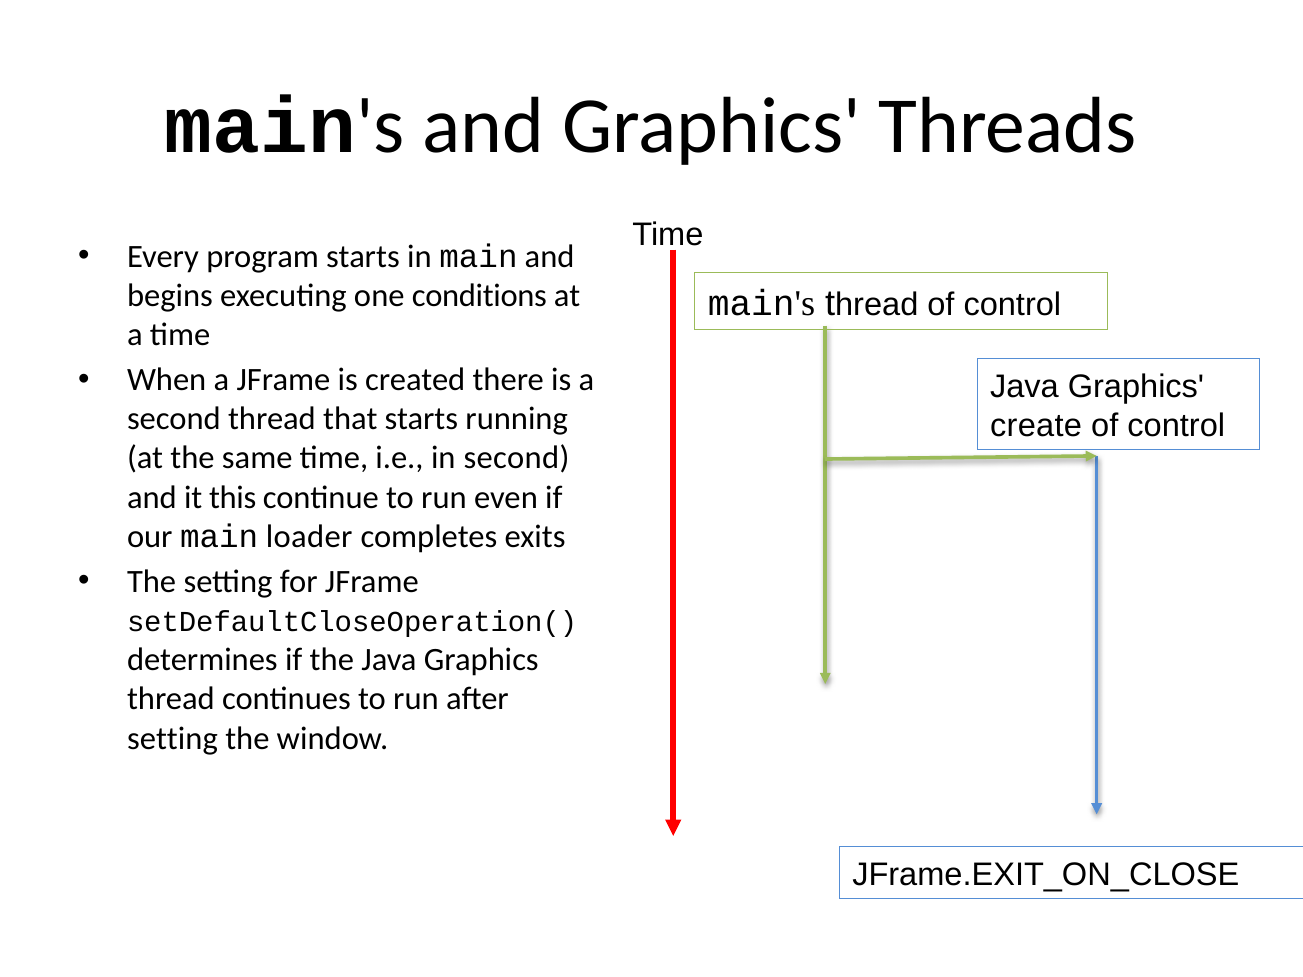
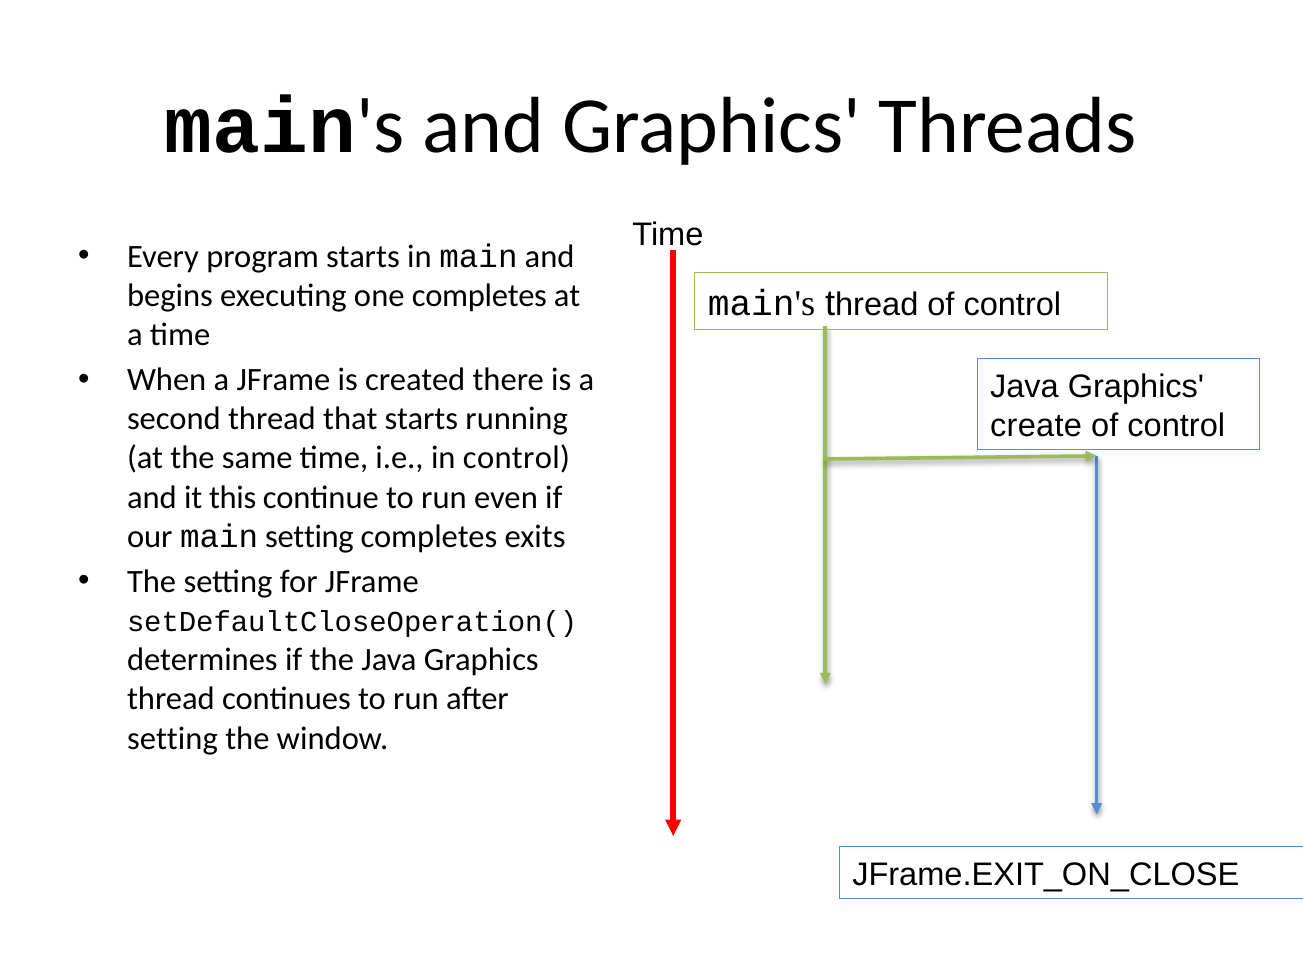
one conditions: conditions -> completes (479, 295)
in second: second -> control (516, 458)
main loader: loader -> setting (309, 537)
